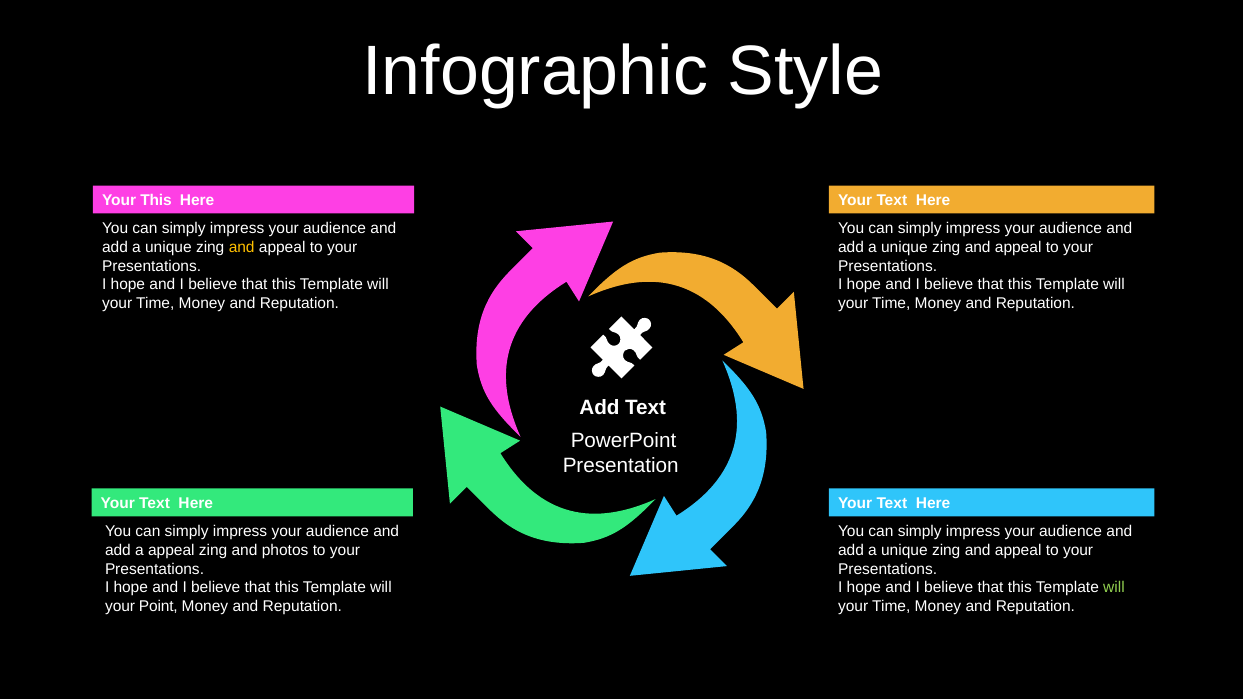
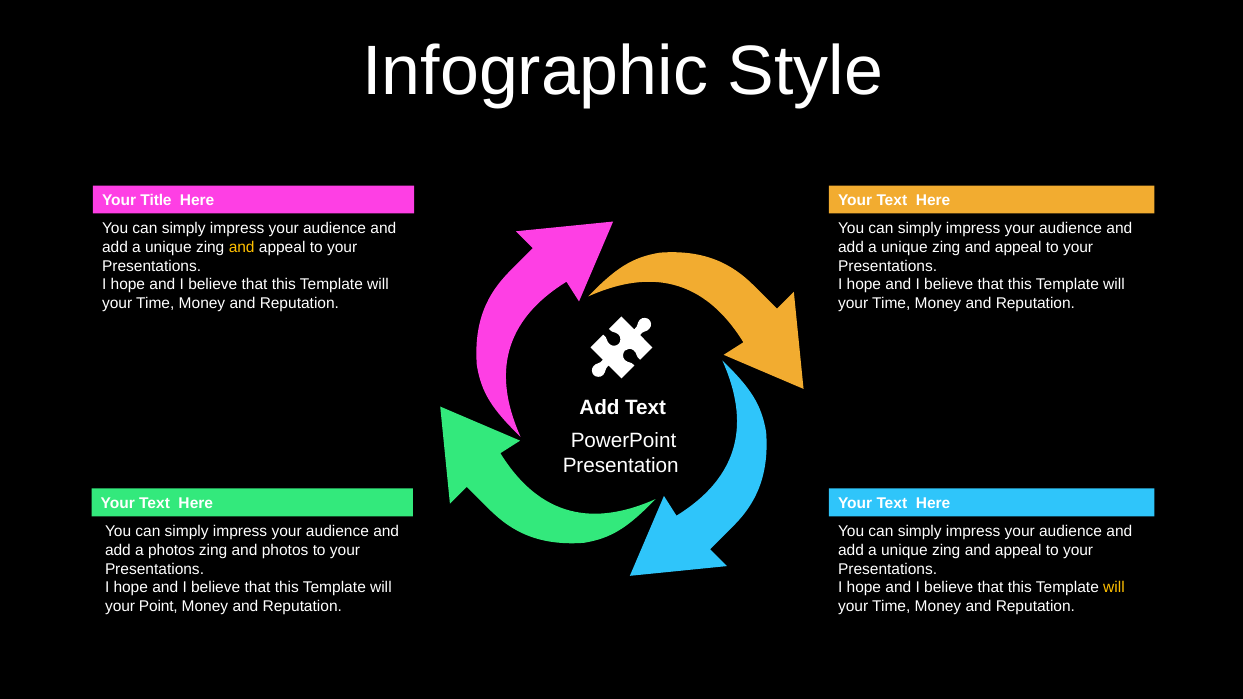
Your This: This -> Title (156, 201)
a appeal: appeal -> photos (171, 551)
will colour: light green -> yellow (1114, 588)
